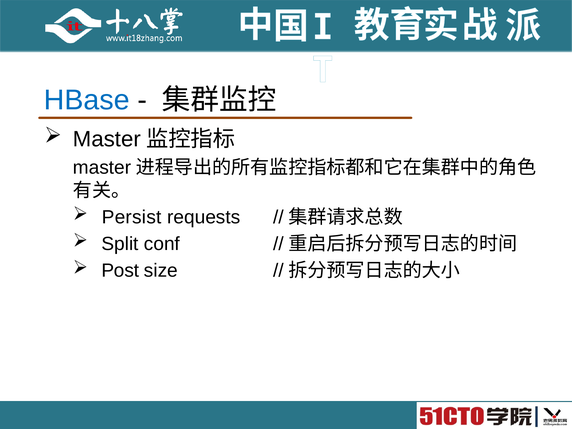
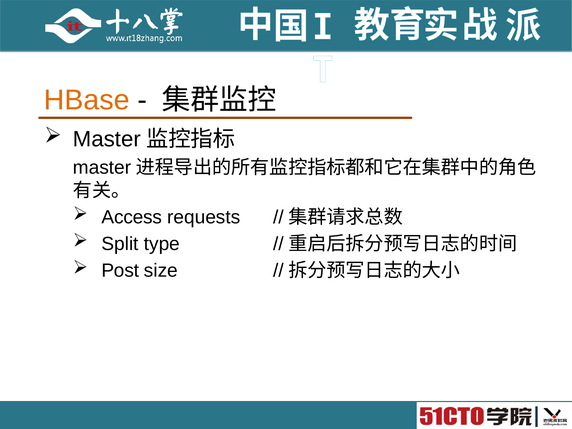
HBase colour: blue -> orange (87, 100)
Persist: Persist -> Access (132, 217)
conf: conf -> type (162, 244)
